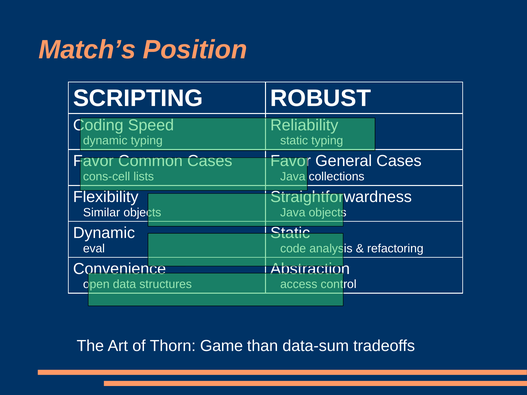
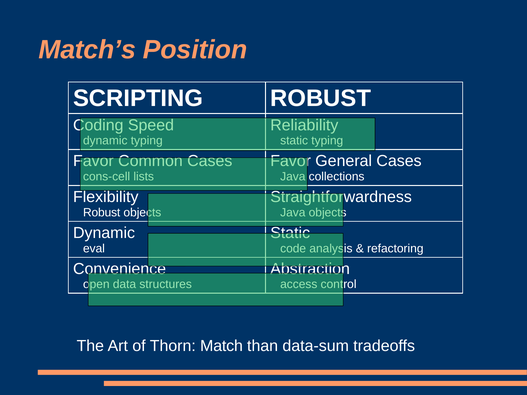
Similar: Similar -> Robust (102, 213)
Game: Game -> Match (222, 346)
